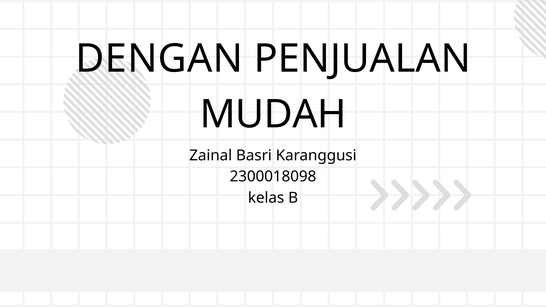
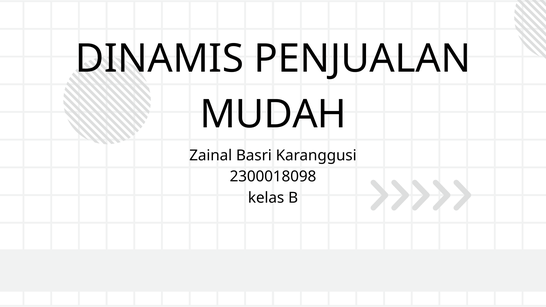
DENGAN: DENGAN -> DINAMIS (160, 59)
